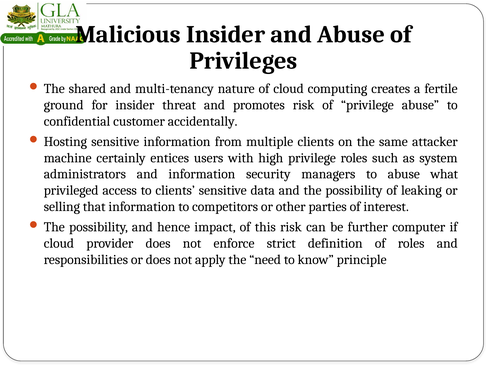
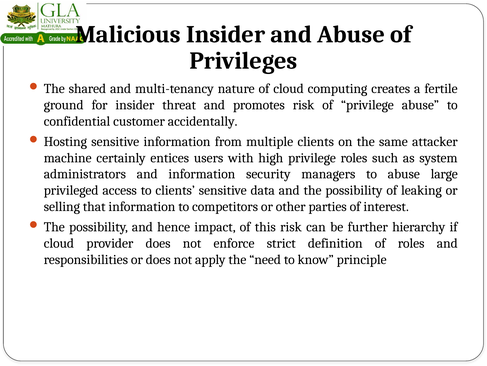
what: what -> large (444, 174)
computer: computer -> hierarchy (419, 227)
